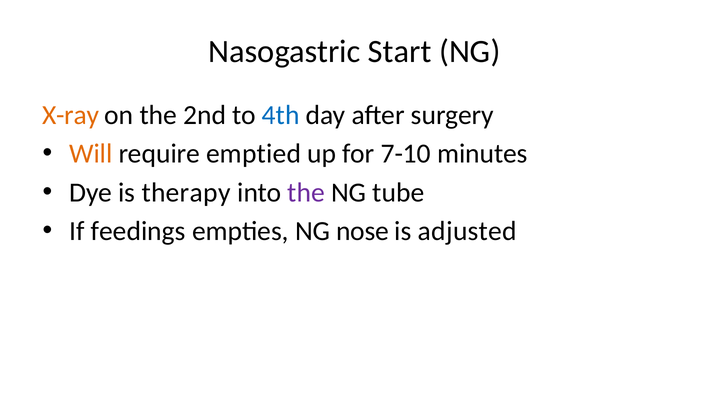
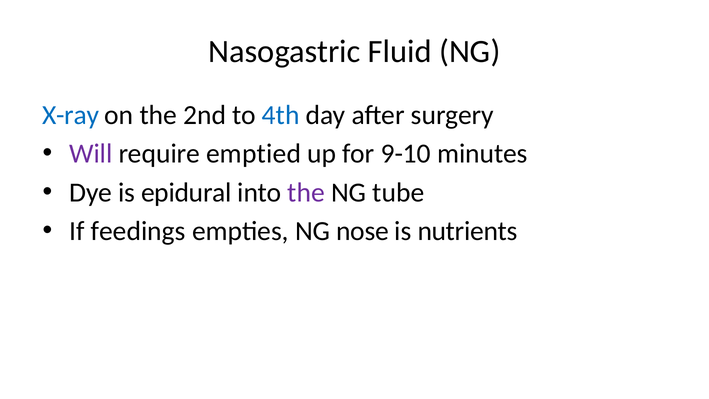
Start: Start -> Fluid (400, 51)
X-ray colour: orange -> blue (71, 115)
Will colour: orange -> purple (91, 154)
7-10: 7-10 -> 9-10 (406, 154)
therapy: therapy -> epidural (186, 192)
adjusted: adjusted -> nutrients (468, 231)
